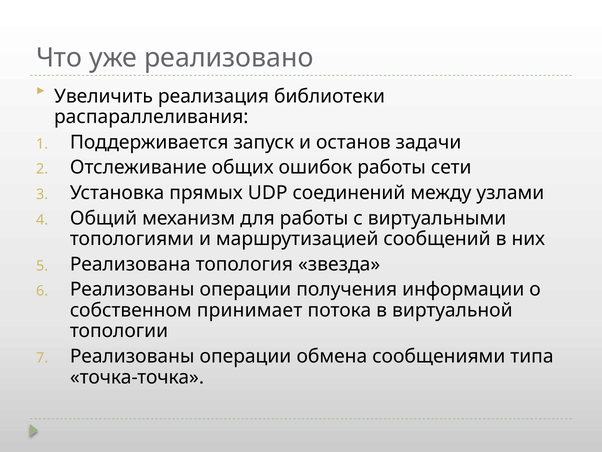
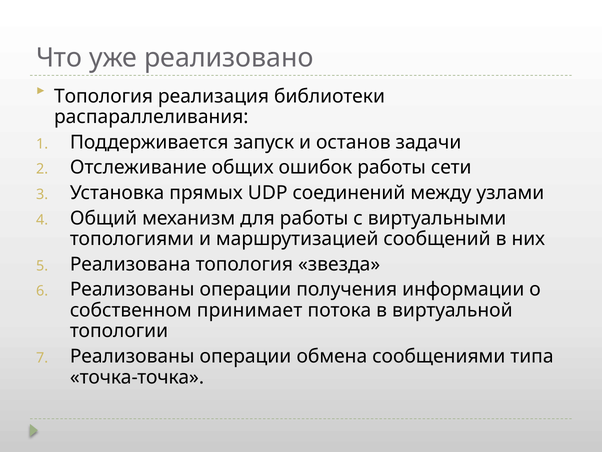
Увеличить: Увеличить -> Топология (104, 96)
